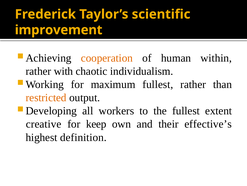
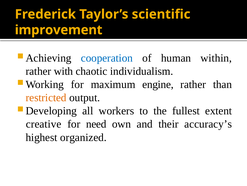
cooperation colour: orange -> blue (107, 58)
maximum fullest: fullest -> engine (158, 84)
keep: keep -> need (96, 124)
effective’s: effective’s -> accuracy’s (208, 124)
definition: definition -> organized (83, 137)
